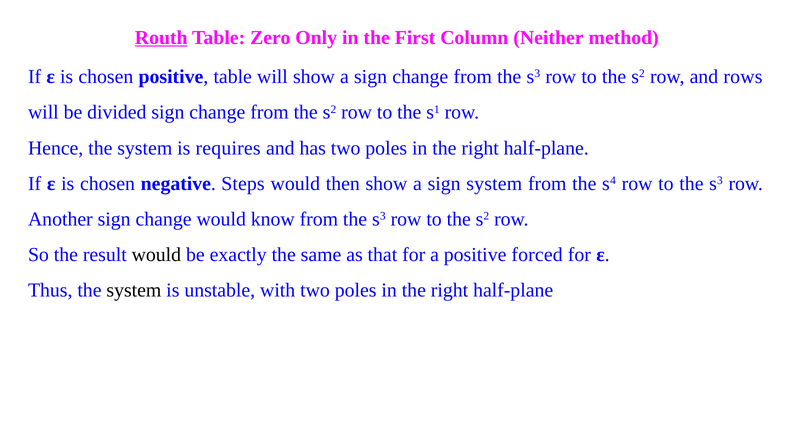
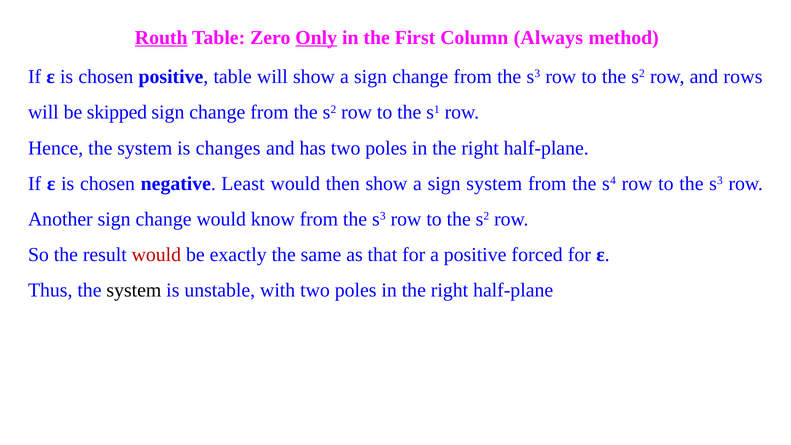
Only underline: none -> present (316, 38)
Neither: Neither -> Always (548, 38)
divided: divided -> skipped (117, 112)
requires: requires -> changes (228, 148)
Steps: Steps -> Least (243, 184)
would colour: black -> red (156, 255)
